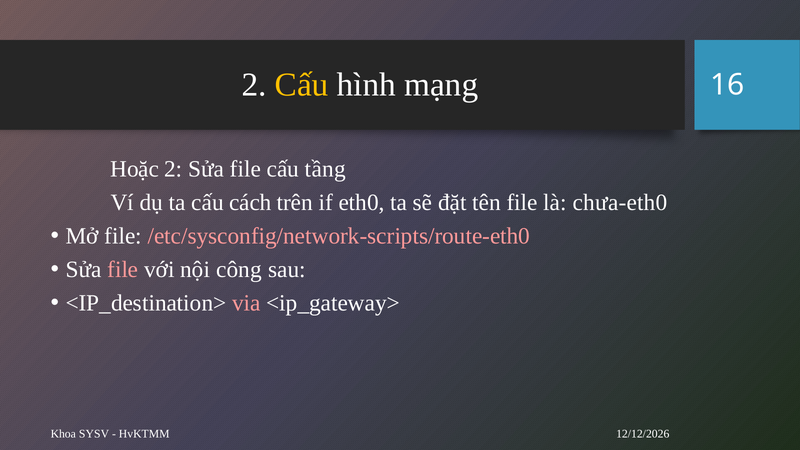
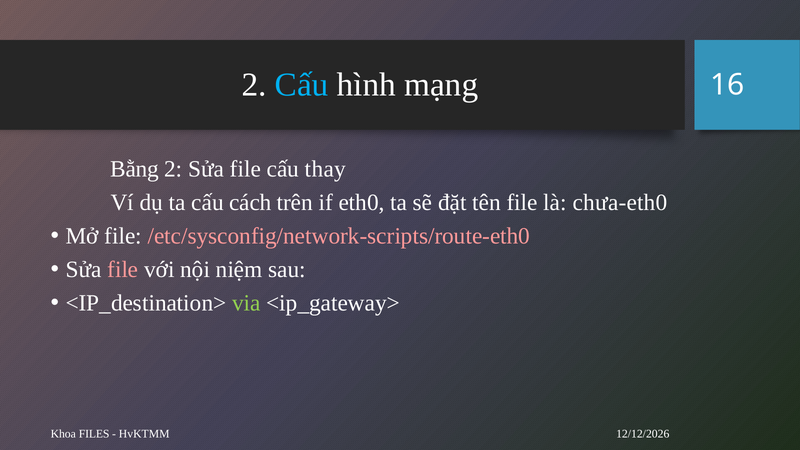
Cấu colour: yellow -> light blue (302, 85)
Hoặc: Hoặc -> Bằng (135, 169)
tầng: tầng -> thay (325, 169)
công: công -> niệm (239, 269)
via colour: pink -> light green (246, 303)
SYSV: SYSV -> FILES (94, 434)
